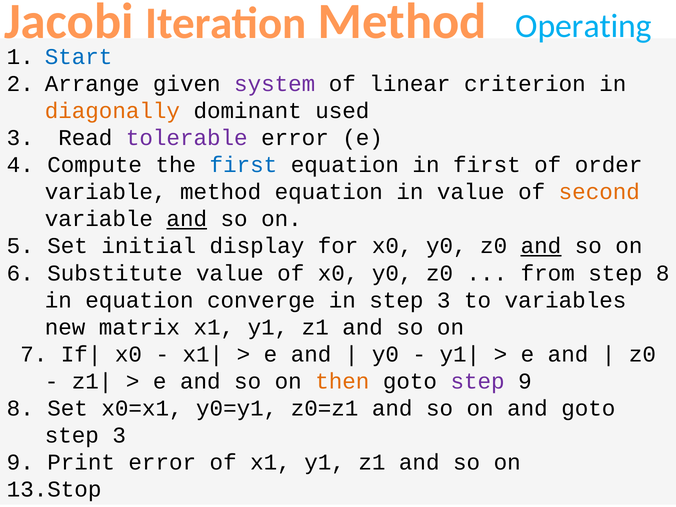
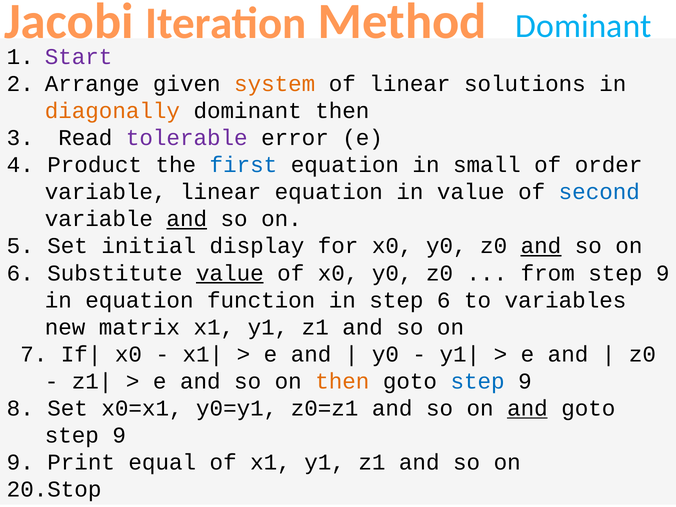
Method Operating: Operating -> Dominant (584, 26)
Start colour: blue -> purple (79, 57)
system colour: purple -> orange (275, 84)
criterion: criterion -> solutions (525, 84)
dominant used: used -> then (342, 111)
Compute: Compute -> Product (95, 165)
in first: first -> small (487, 165)
variable method: method -> linear (221, 192)
second colour: orange -> blue (599, 192)
value underline: none -> present (230, 273)
from step 8: 8 -> 9 (663, 273)
converge: converge -> function (261, 300)
in step 3: 3 -> 6 (444, 300)
step colour: purple -> blue (478, 381)
and underline: none -> present (527, 408)
3: 3 -> 9 (119, 435)
Print error: error -> equal (162, 462)
13.Stop: 13.Stop -> 20.Stop (54, 489)
